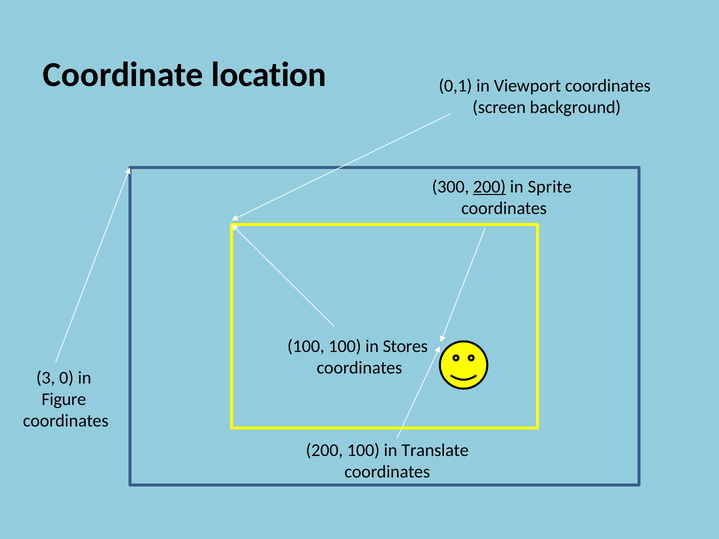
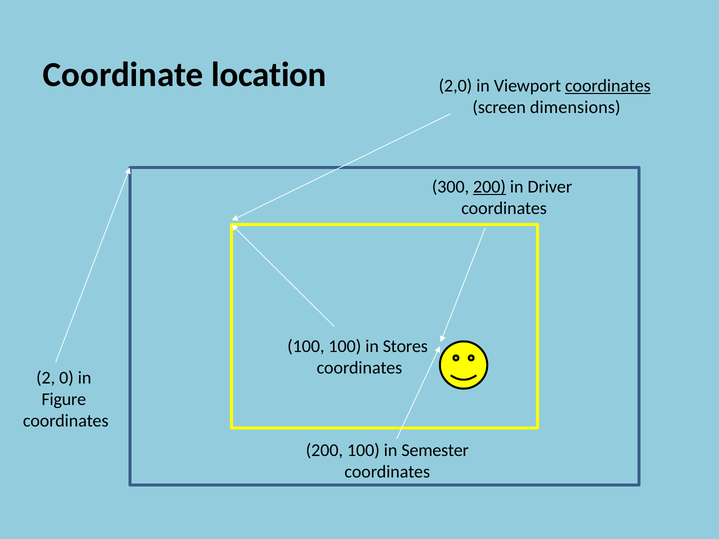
0,1: 0,1 -> 2,0 (455, 86)
coordinates underline: none -> present (608, 86)
background: background -> dimensions (575, 107)
Sprite: Sprite -> Driver (550, 187)
3: 3 -> 2 (46, 378)
Translate: Translate -> Semester (435, 451)
